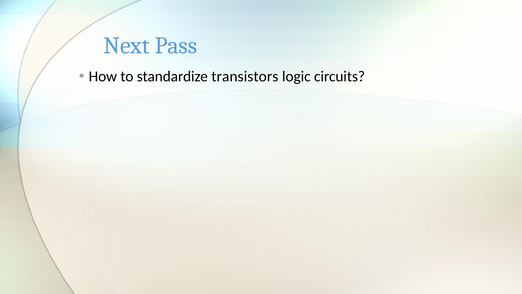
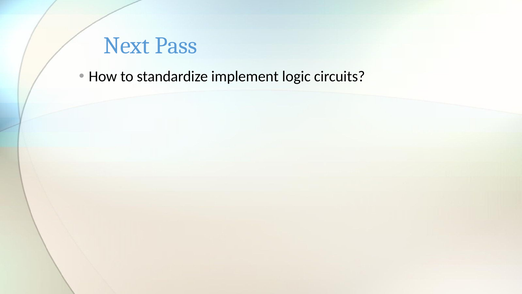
transistors: transistors -> implement (245, 76)
